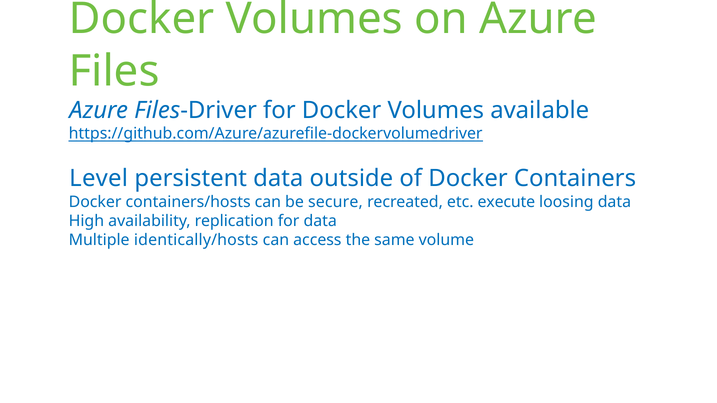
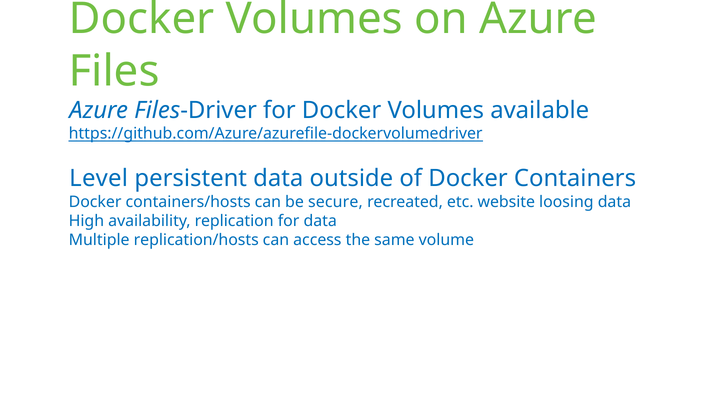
execute: execute -> website (506, 202)
identically/hosts: identically/hosts -> replication/hosts (196, 240)
